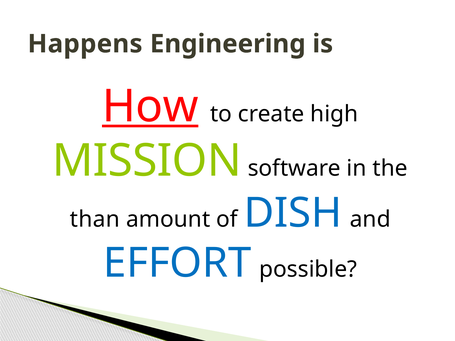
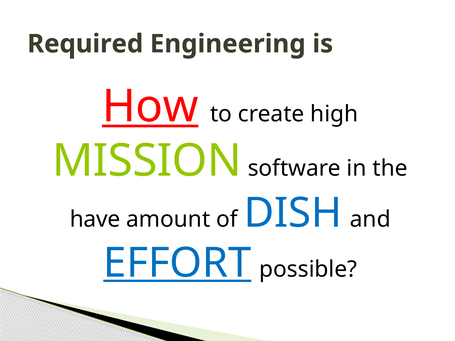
Happens: Happens -> Required (85, 44)
than: than -> have (95, 219)
EFFORT underline: none -> present (177, 263)
